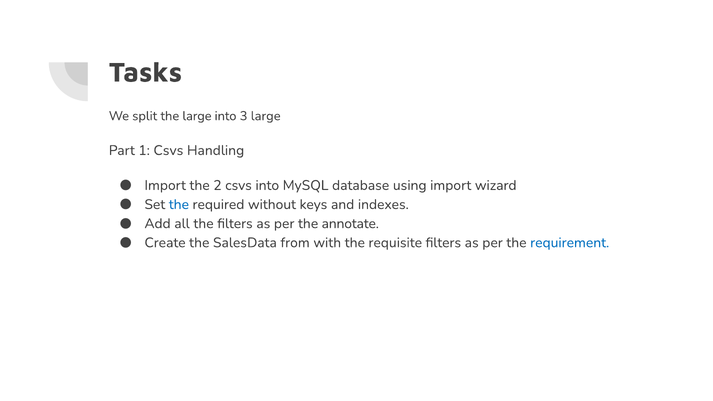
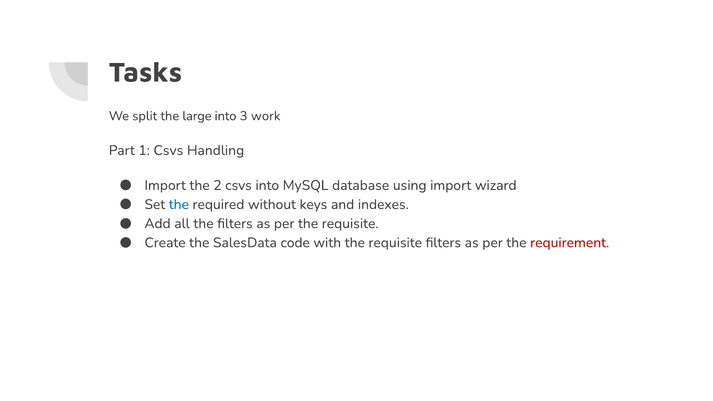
3 large: large -> work (266, 116)
per the annotate: annotate -> requisite (350, 224)
from: from -> code (295, 243)
requirement colour: blue -> red (570, 243)
